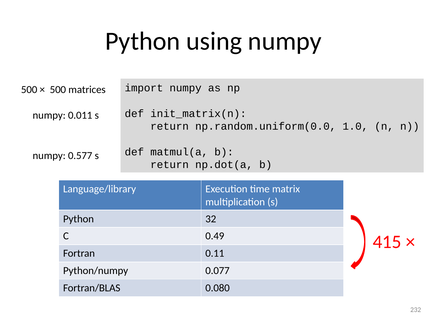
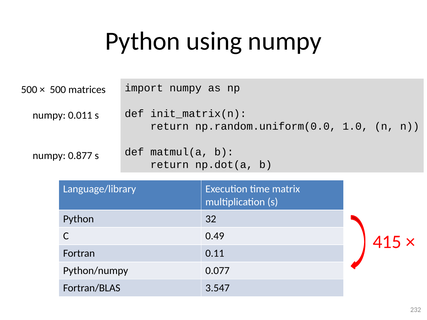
0.577: 0.577 -> 0.877 (80, 156)
0.080: 0.080 -> 3.547 (218, 288)
